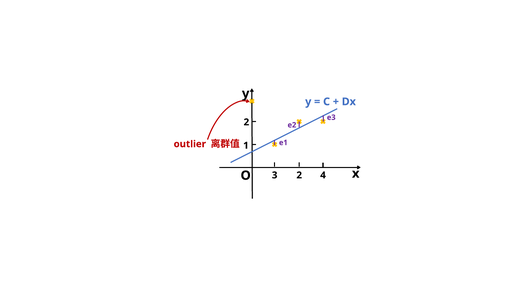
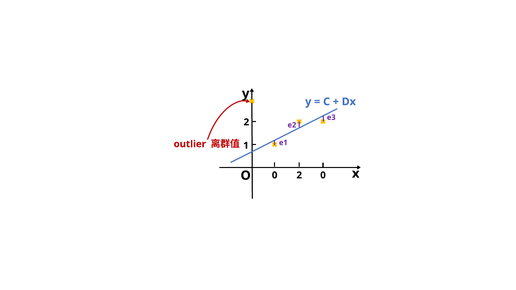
O 3: 3 -> 0 (275, 175)
2 4: 4 -> 0 (323, 175)
